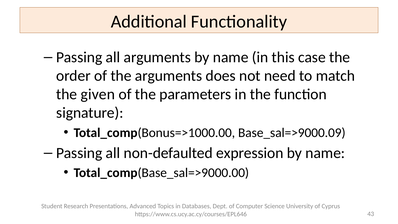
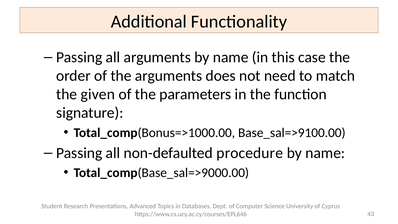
Base_sal=>9000.09: Base_sal=>9000.09 -> Base_sal=>9100.00 (292, 133)
expression: expression -> procedure (250, 153)
